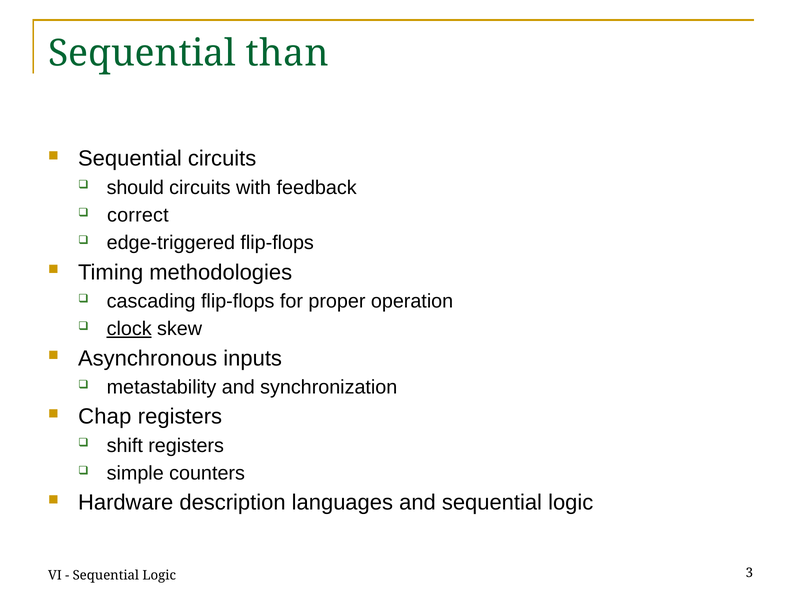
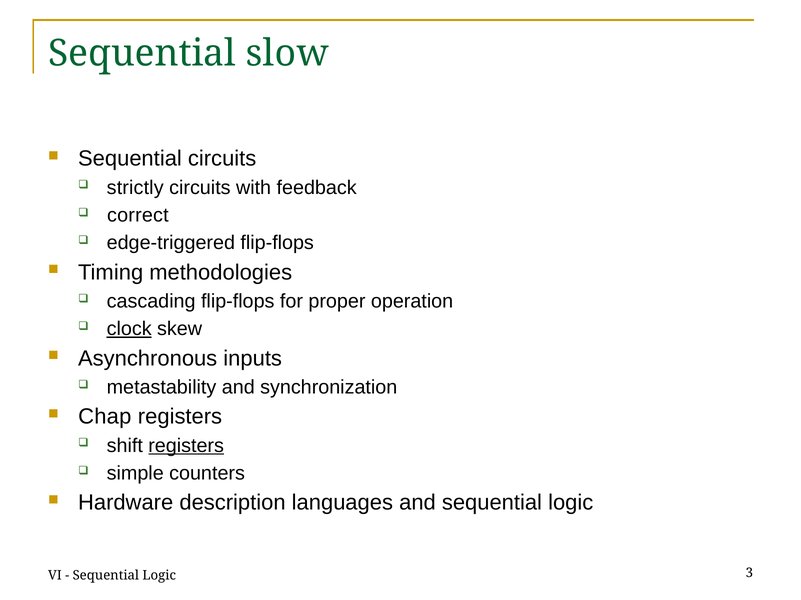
than: than -> slow (287, 53)
should: should -> strictly (135, 188)
registers underline: none -> present (186, 446)
